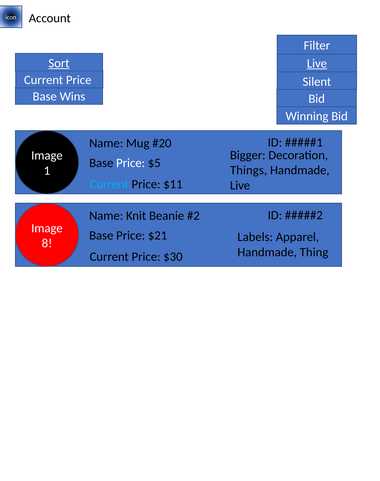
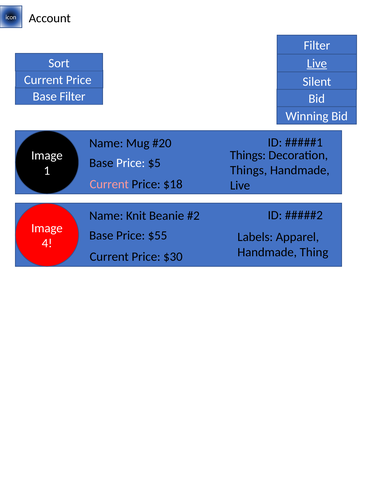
Sort underline: present -> none (59, 63)
Base Wins: Wins -> Filter (72, 97)
Bigger: Bigger -> Things (248, 155)
Current colour: light blue -> pink (109, 184)
$11: $11 -> $18 (173, 184)
$21: $21 -> $55 (158, 236)
8: 8 -> 4 (47, 243)
